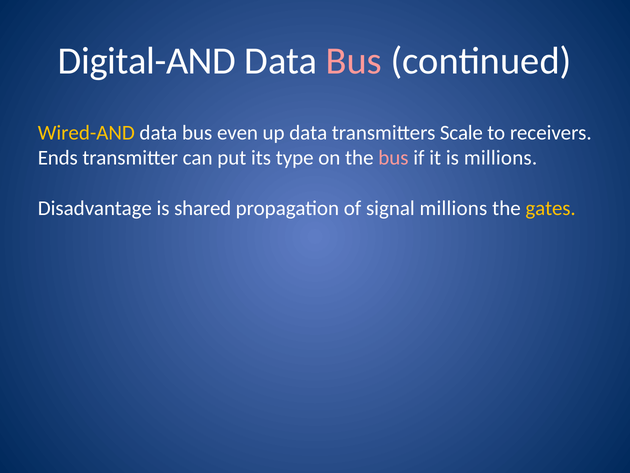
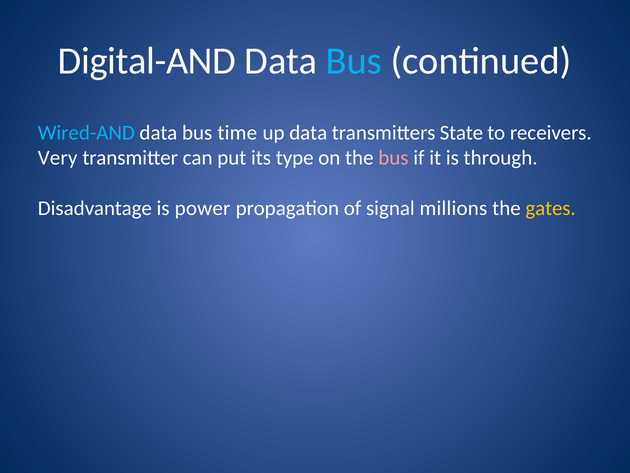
Bus colour: pink -> light blue (354, 61)
Wired-AND colour: yellow -> light blue (86, 133)
even: even -> time (237, 133)
Scale: Scale -> State (461, 133)
Ends: Ends -> Very (58, 158)
is millions: millions -> through (501, 158)
shared: shared -> power (203, 208)
